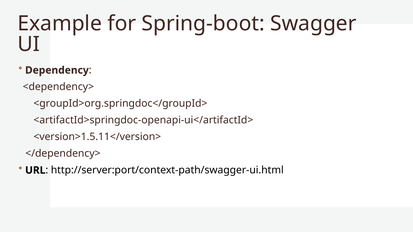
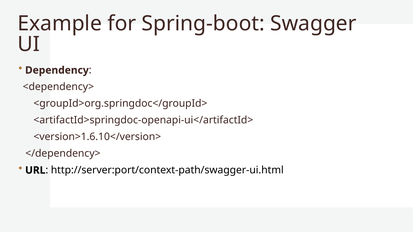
<version>1.5.11</version>: <version>1.5.11</version> -> <version>1.6.10</version> (97, 137)
